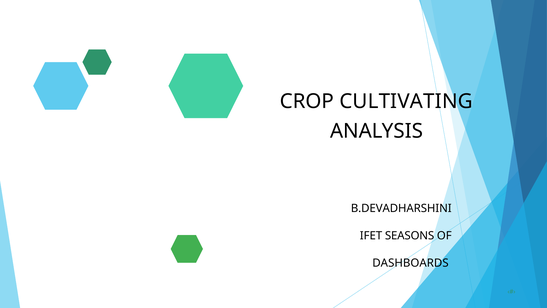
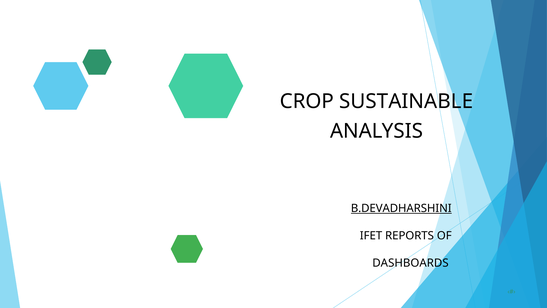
CULTIVATING: CULTIVATING -> SUSTAINABLE (406, 101)
B.DEVADHARSHINI underline: none -> present (401, 208)
SEASONS: SEASONS -> REPORTS (410, 236)
